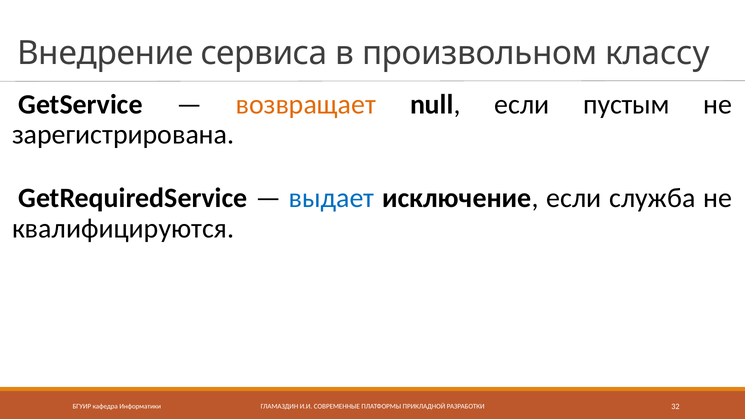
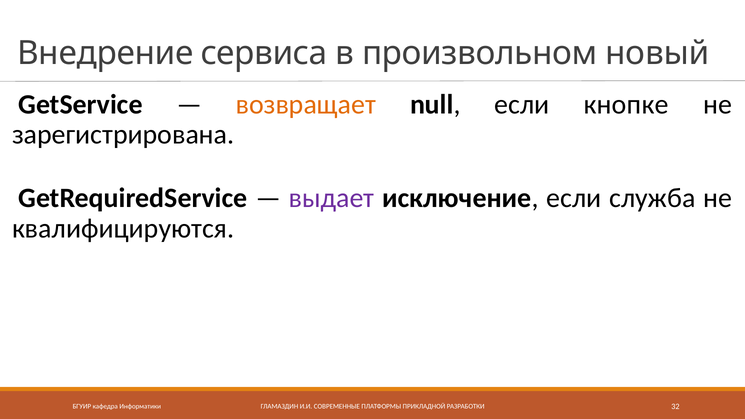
классу: классу -> новый (657, 53)
пустым: пустым -> кнопке (626, 105)
выдает colour: blue -> purple (331, 198)
